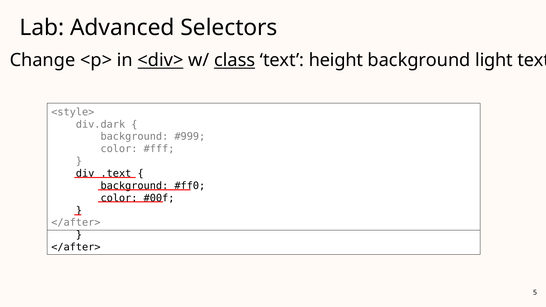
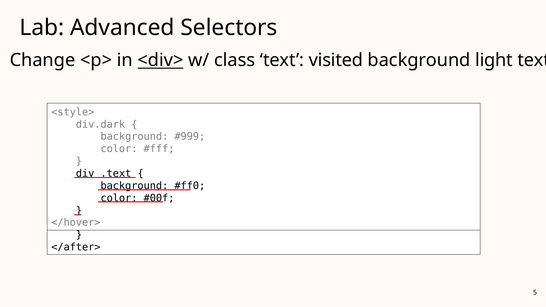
class underline: present -> none (235, 60)
text height: height -> visited (336, 60)
</after>: </after> -> </hover> (76, 223)
